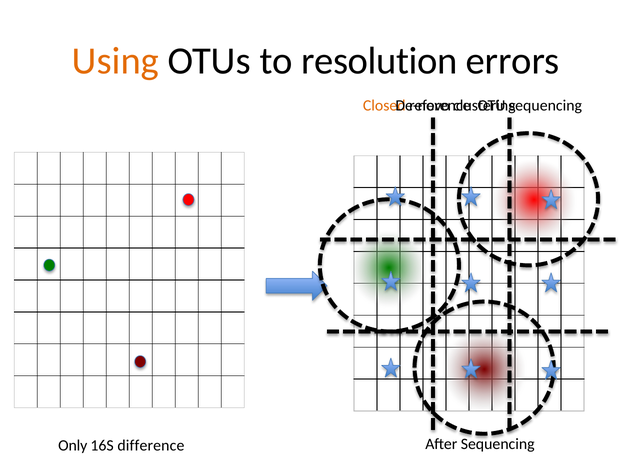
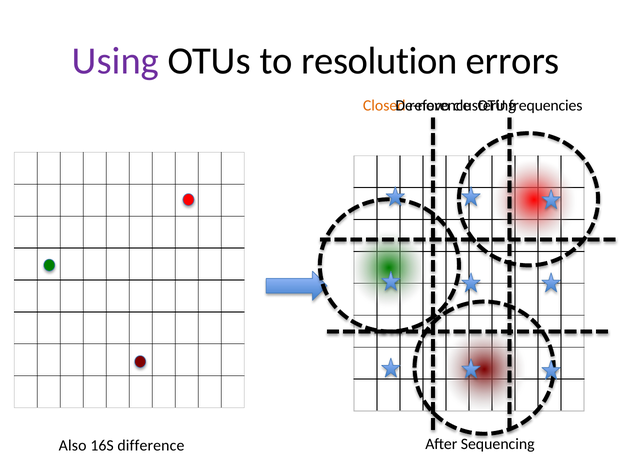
Using colour: orange -> purple (115, 61)
sequencing: sequencing -> frequencies (546, 105)
Only: Only -> Also (73, 445)
